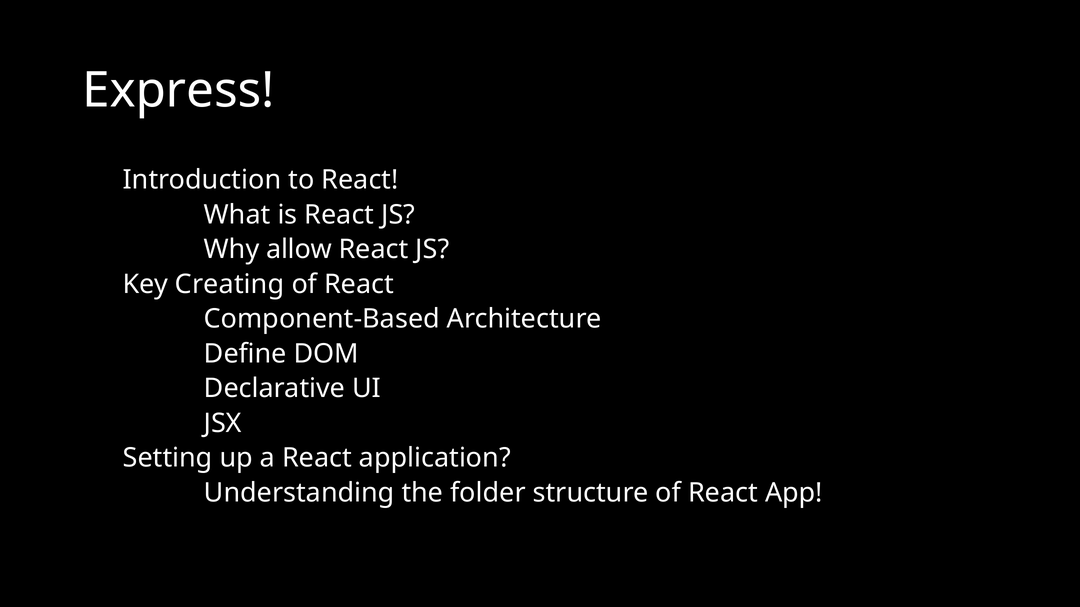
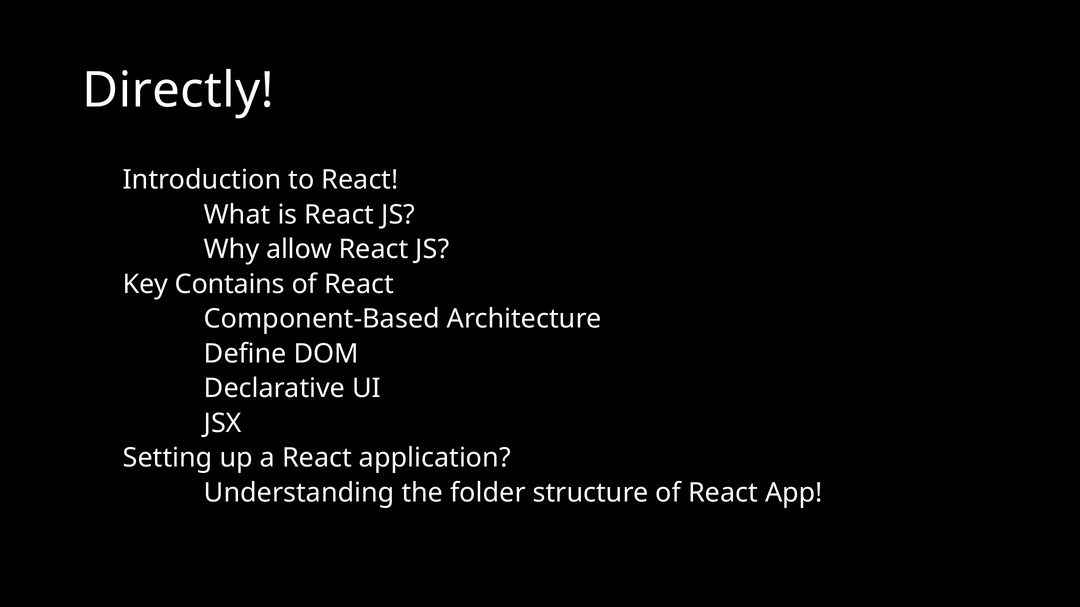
Express: Express -> Directly (178, 91)
Creating: Creating -> Contains (230, 284)
